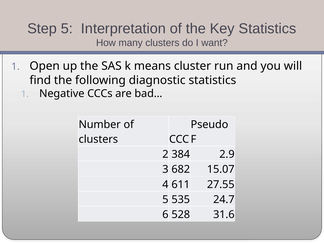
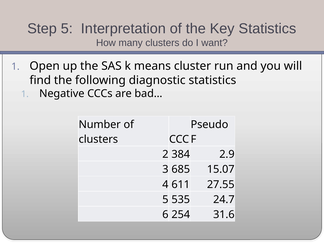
682: 682 -> 685 (181, 169)
528: 528 -> 254 (181, 215)
